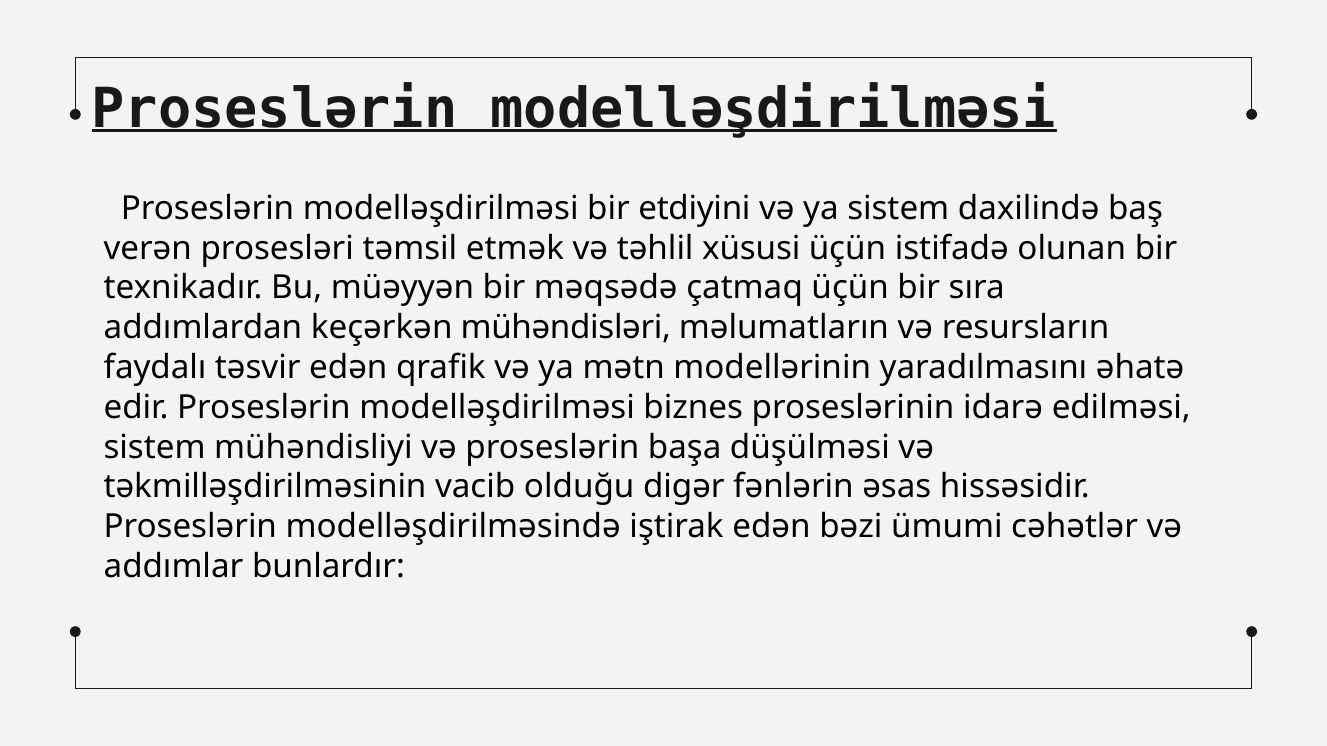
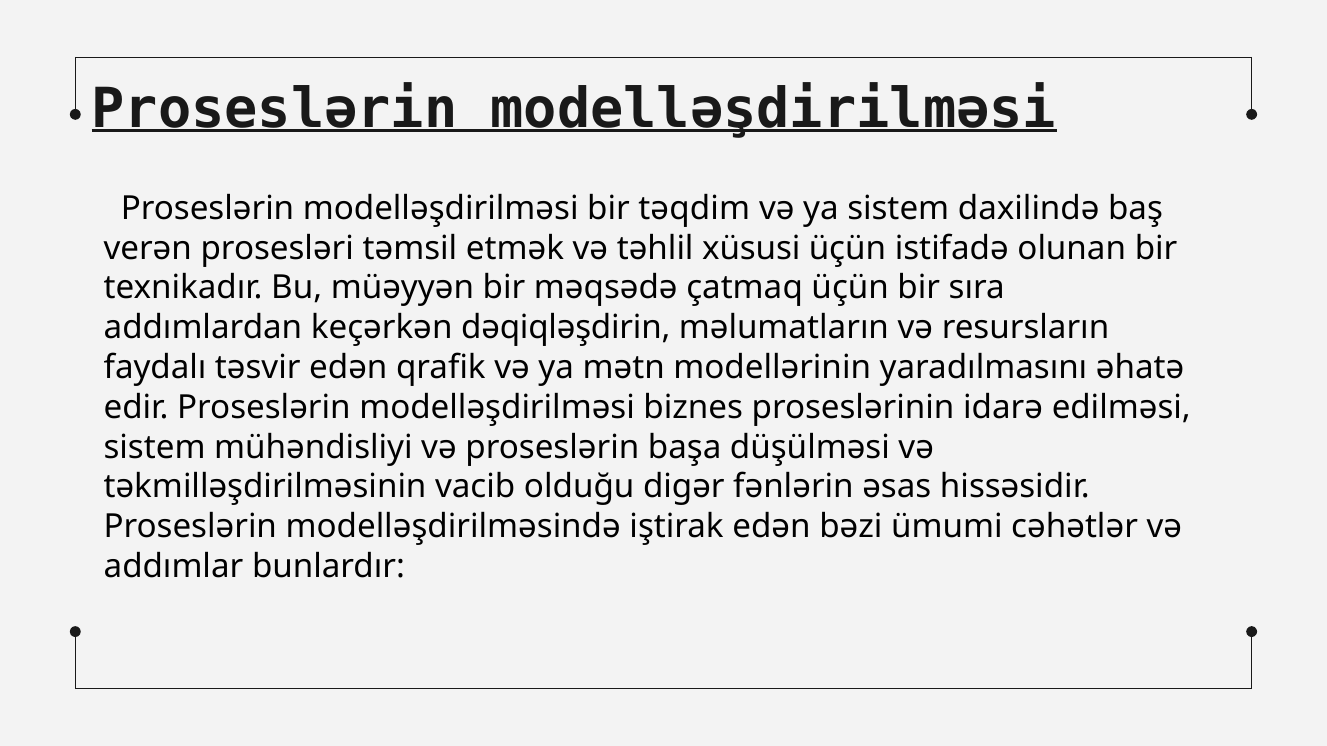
etdiyini: etdiyini -> təqdim (694, 209)
mühəndisləri: mühəndisləri -> dəqiqləşdirin (566, 328)
